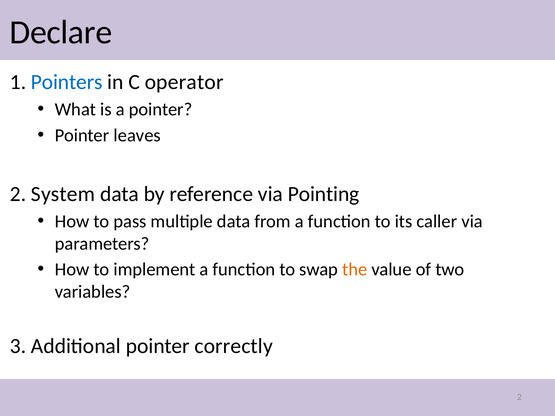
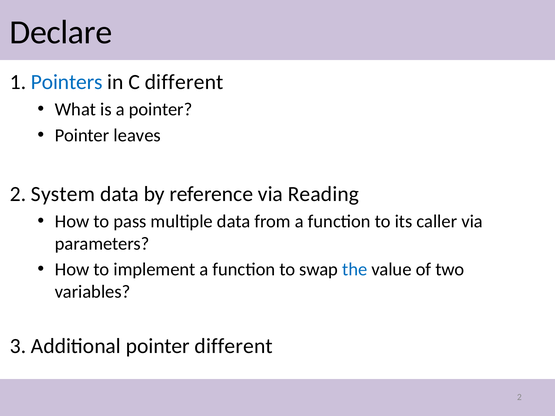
C operator: operator -> different (184, 82)
Pointing: Pointing -> Reading (323, 194)
the colour: orange -> blue (355, 270)
pointer correctly: correctly -> different (234, 346)
